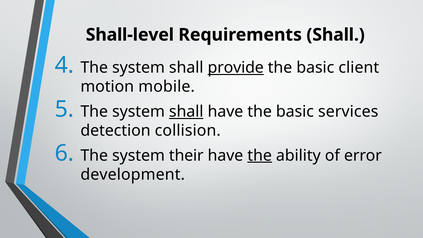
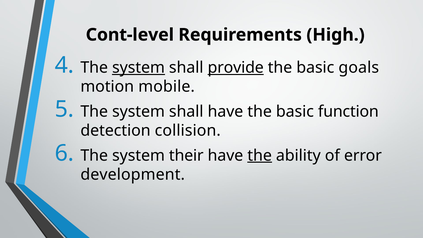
Shall-level: Shall-level -> Cont-level (130, 35)
Requirements Shall: Shall -> High (336, 35)
system underline: none -> present (139, 68)
client: client -> goals (359, 68)
shall underline: present -> none (186, 112)
services: services -> function (348, 112)
